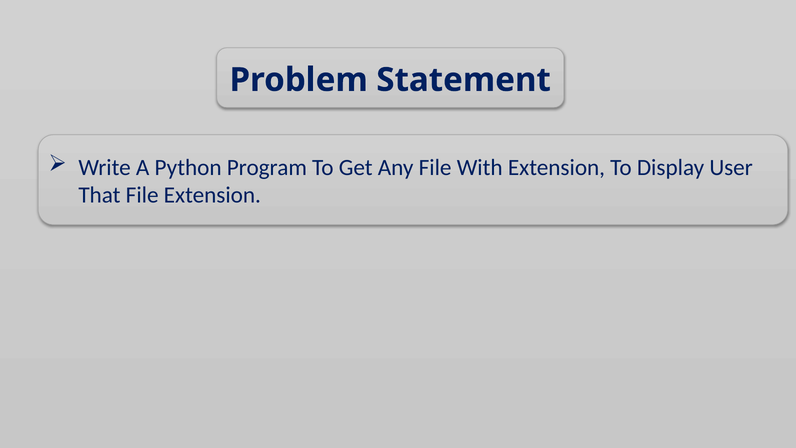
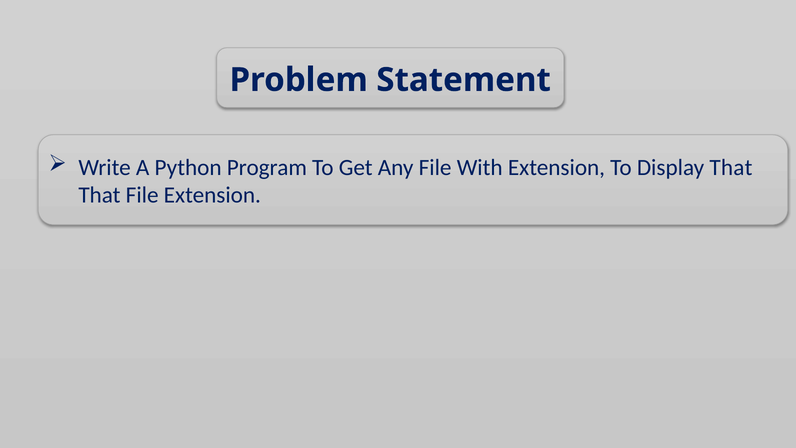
Display User: User -> That (731, 167)
